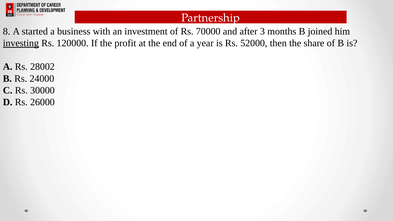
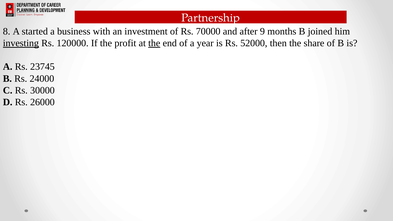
3: 3 -> 9 (262, 31)
the underline: none -> present (154, 43)
28002: 28002 -> 23745 (42, 67)
